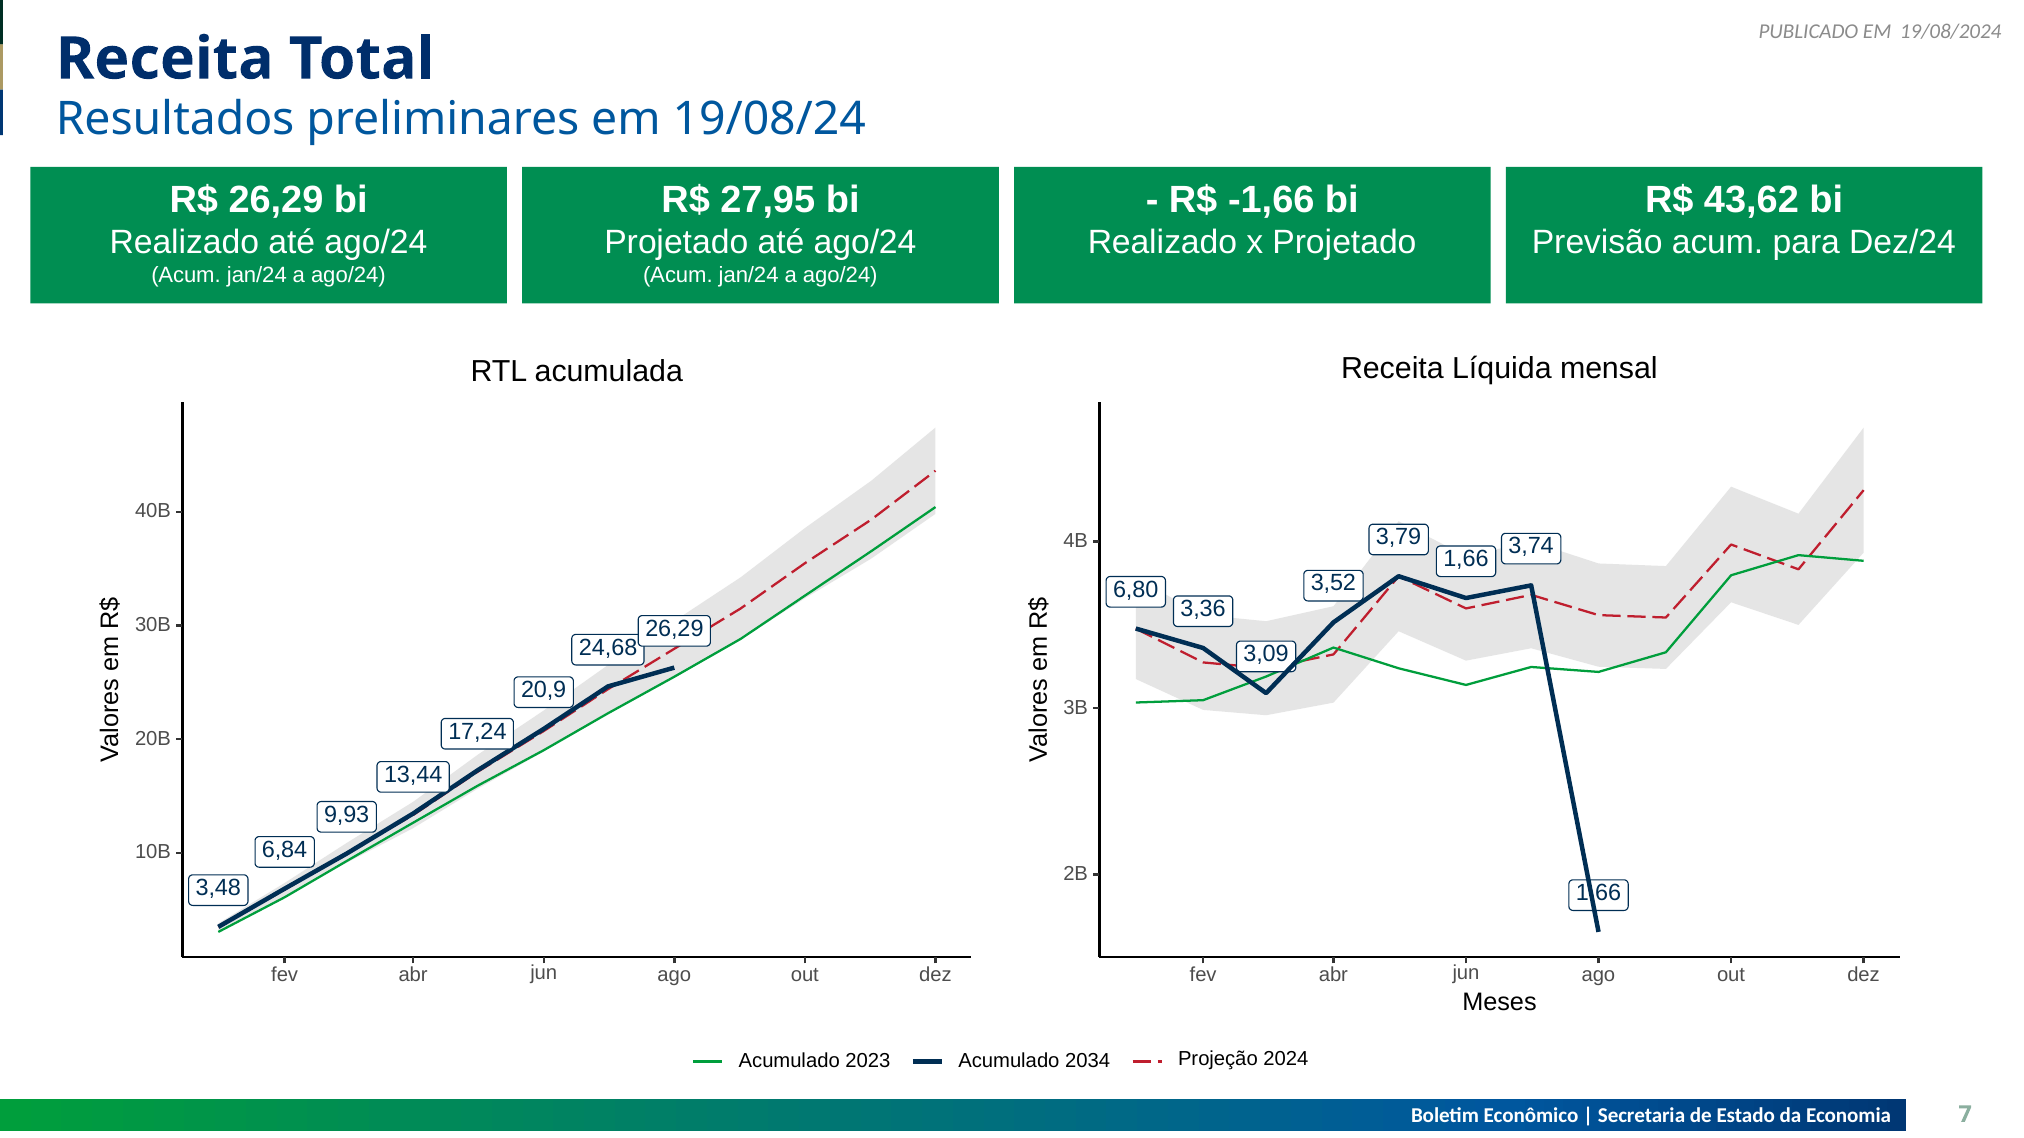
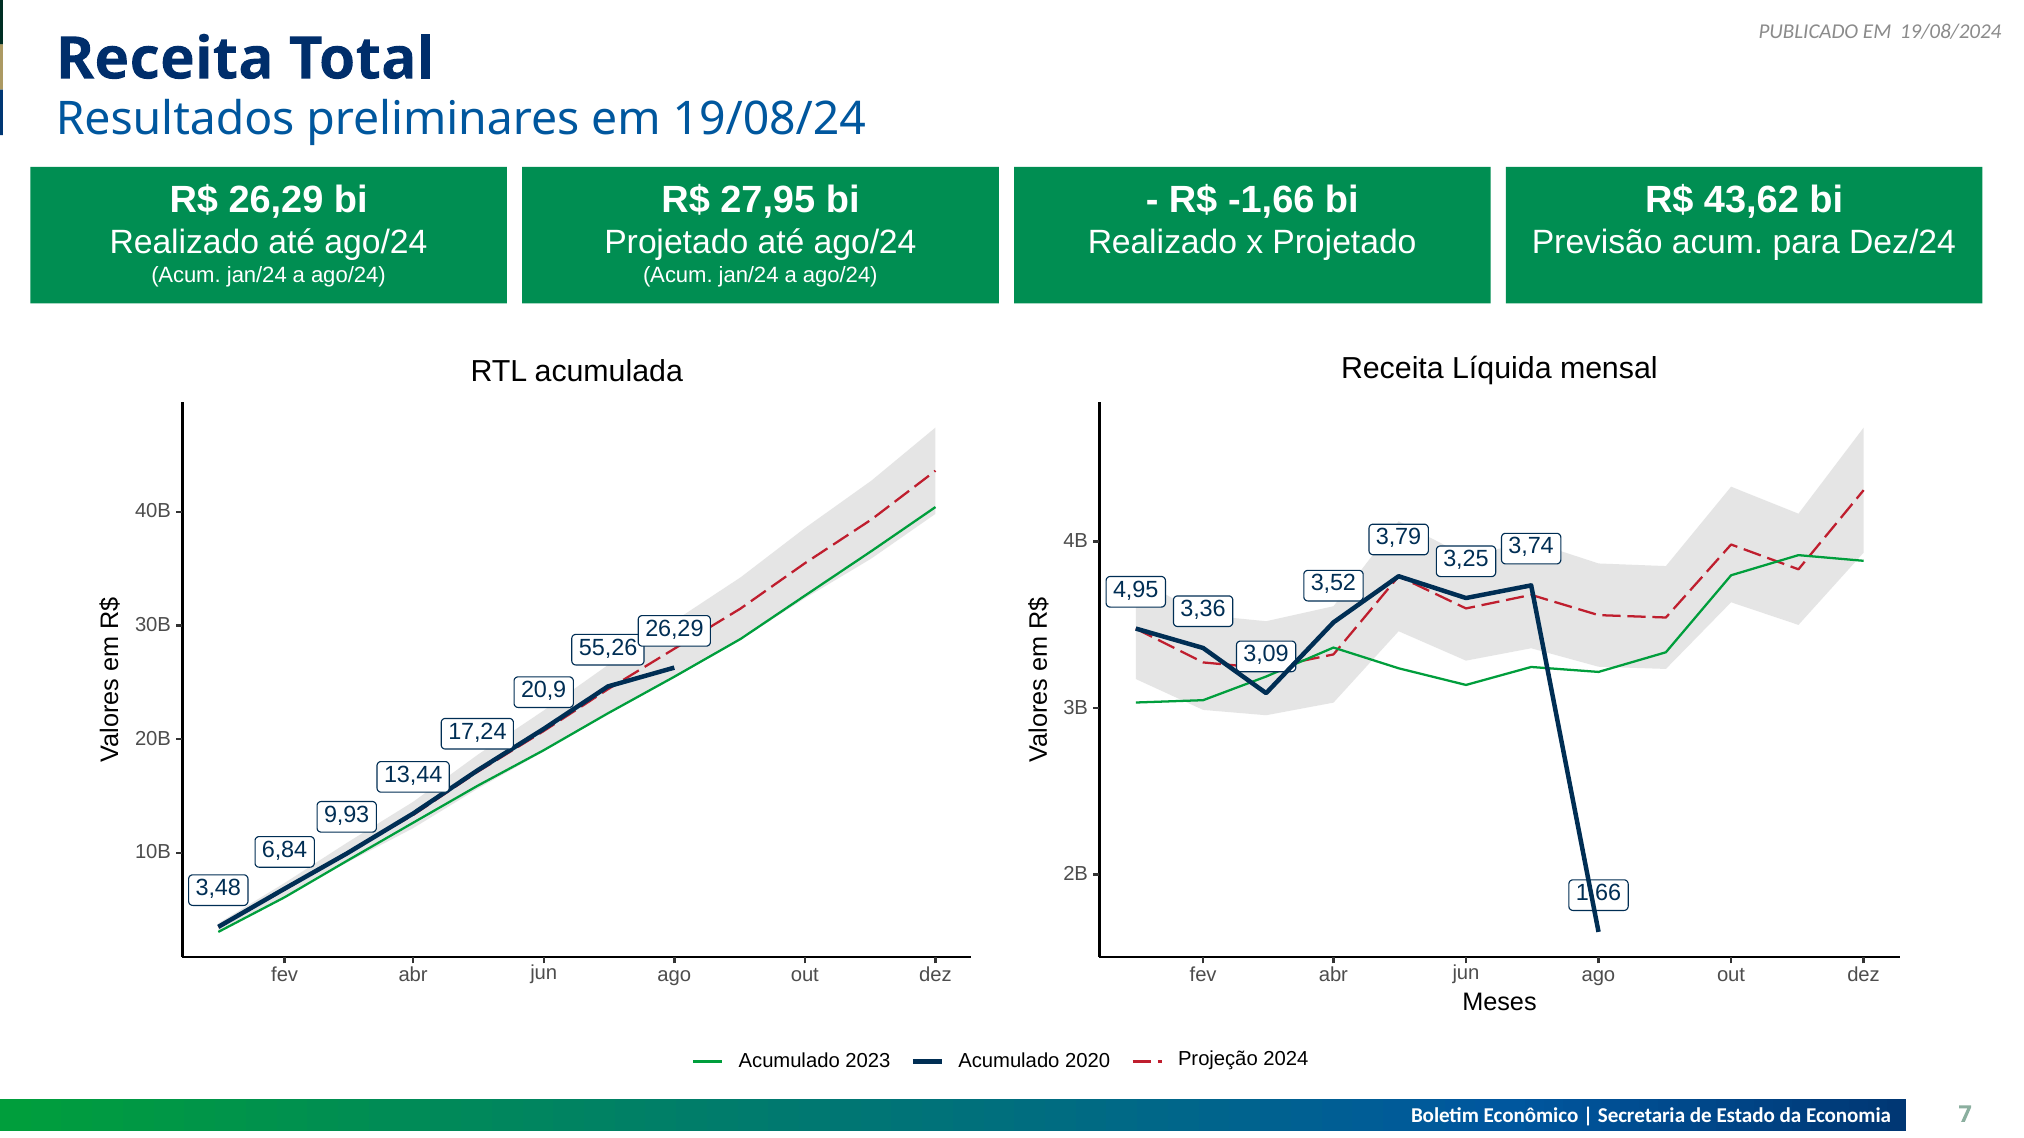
1,66: 1,66 -> 3,25 (1466, 559)
6,80: 6,80 -> 4,95 (1136, 590)
24,68: 24,68 -> 55,26 (608, 648)
2034: 2034 -> 2020 (1088, 1061)
